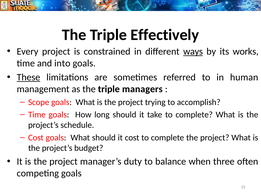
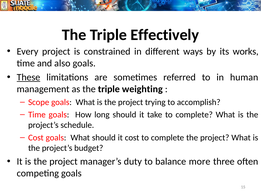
ways underline: present -> none (193, 51)
into: into -> also (62, 63)
managers: managers -> weighting (142, 89)
when: when -> more (200, 161)
